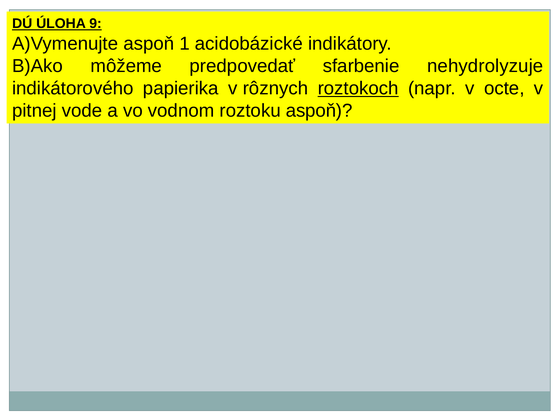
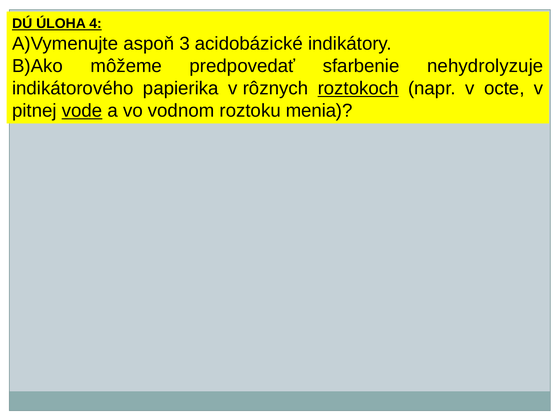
9: 9 -> 4 (95, 24)
1: 1 -> 3 (185, 44)
vode underline: none -> present (82, 111)
roztoku aspoň: aspoň -> menia (319, 111)
